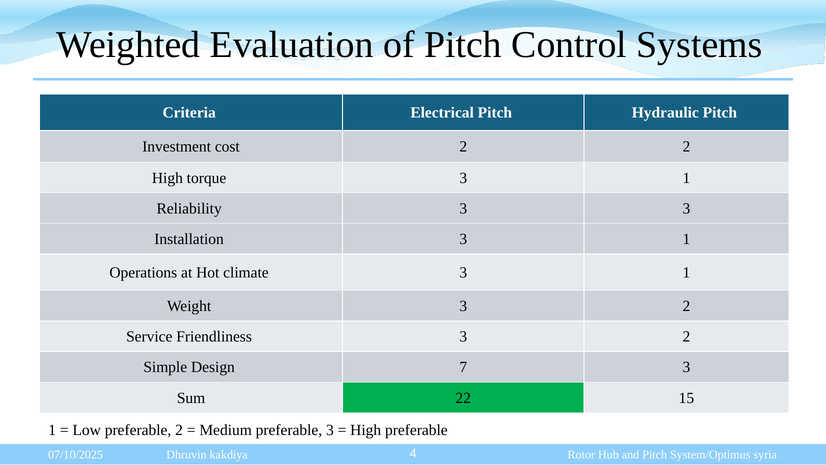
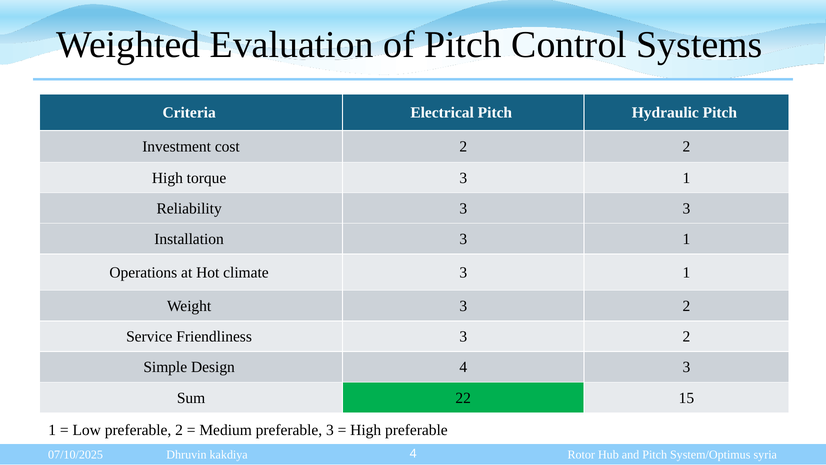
Design 7: 7 -> 4 (463, 367)
